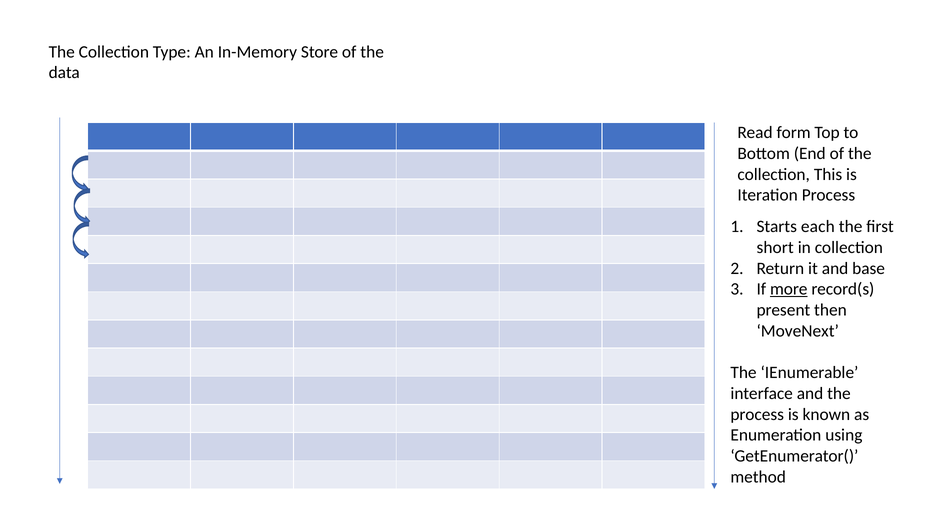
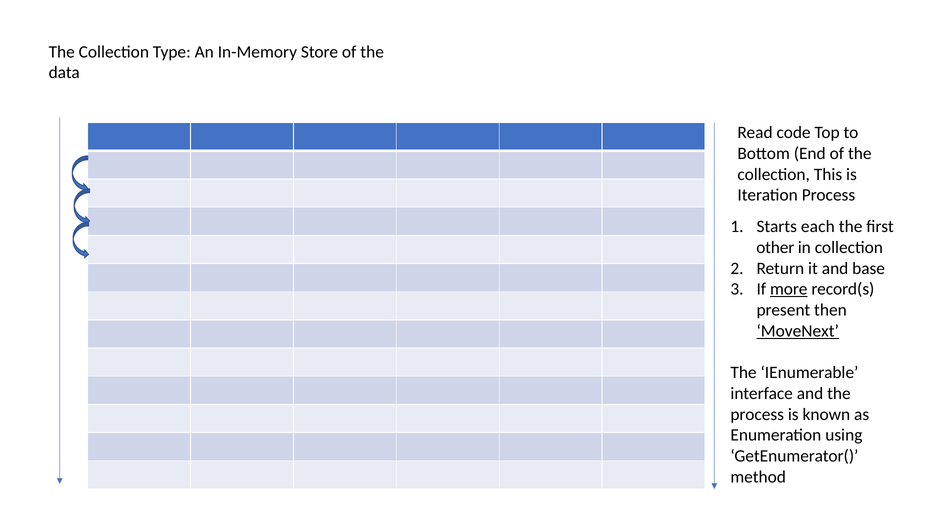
form: form -> code (794, 133)
short: short -> other (775, 247)
MoveNext underline: none -> present (798, 331)
